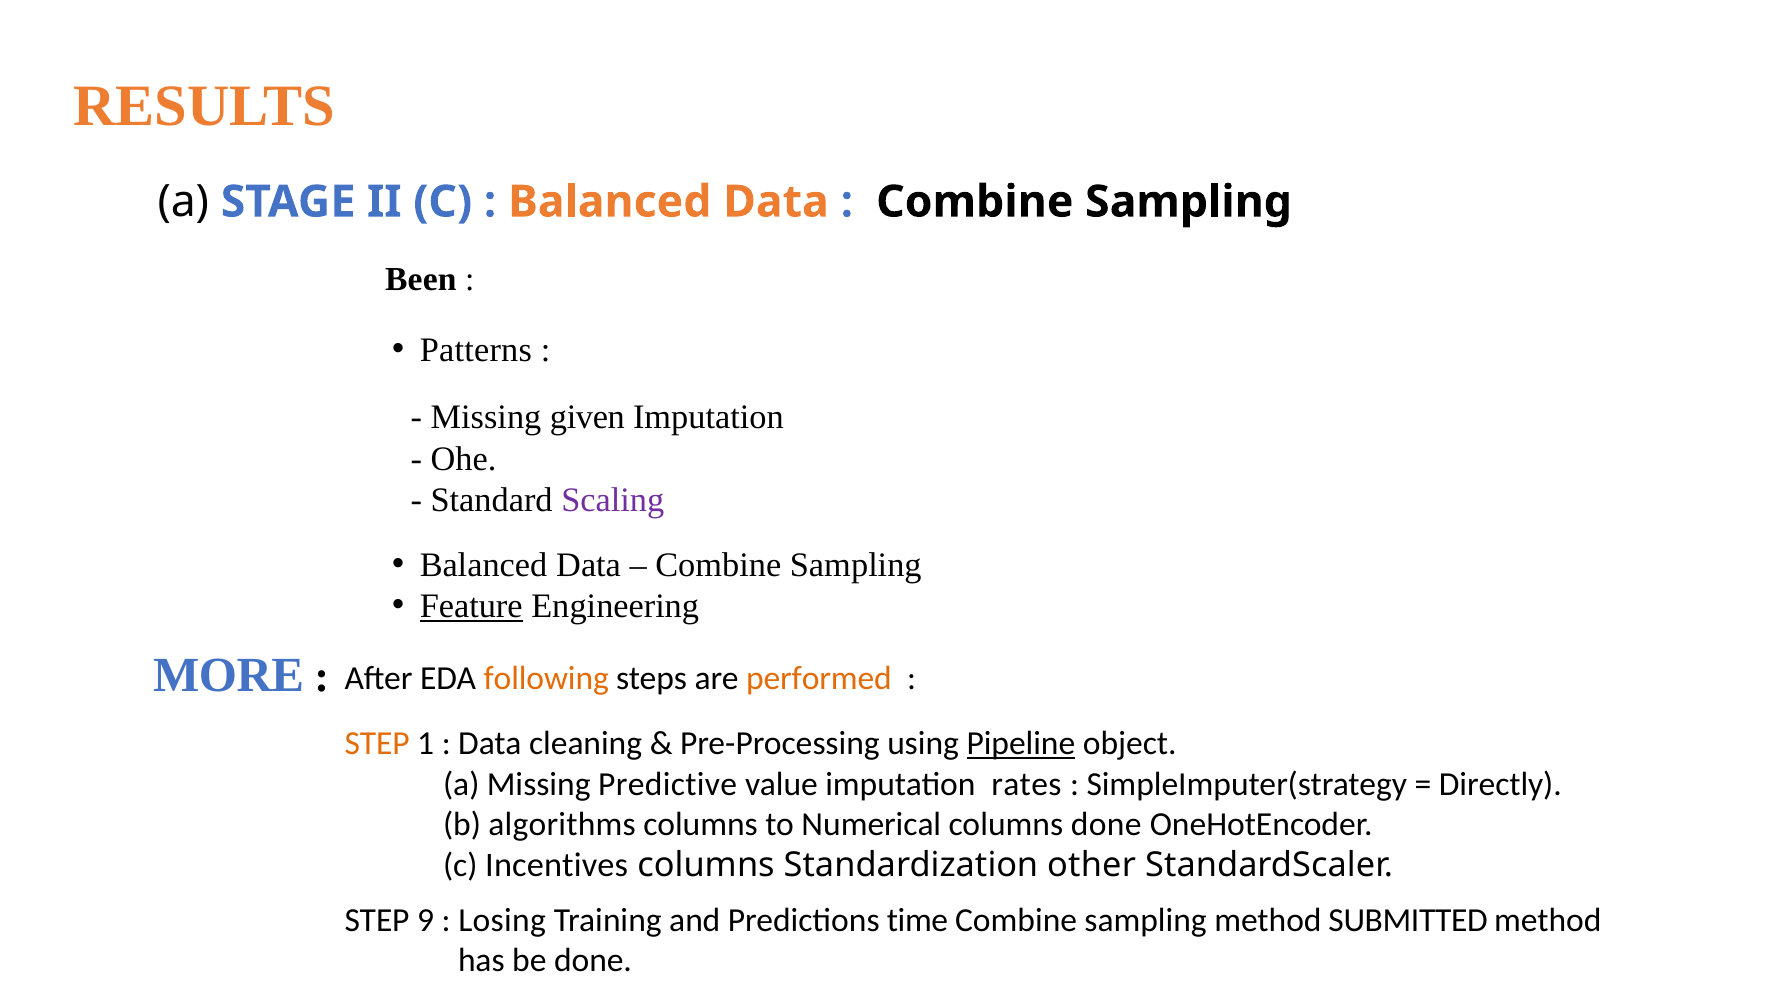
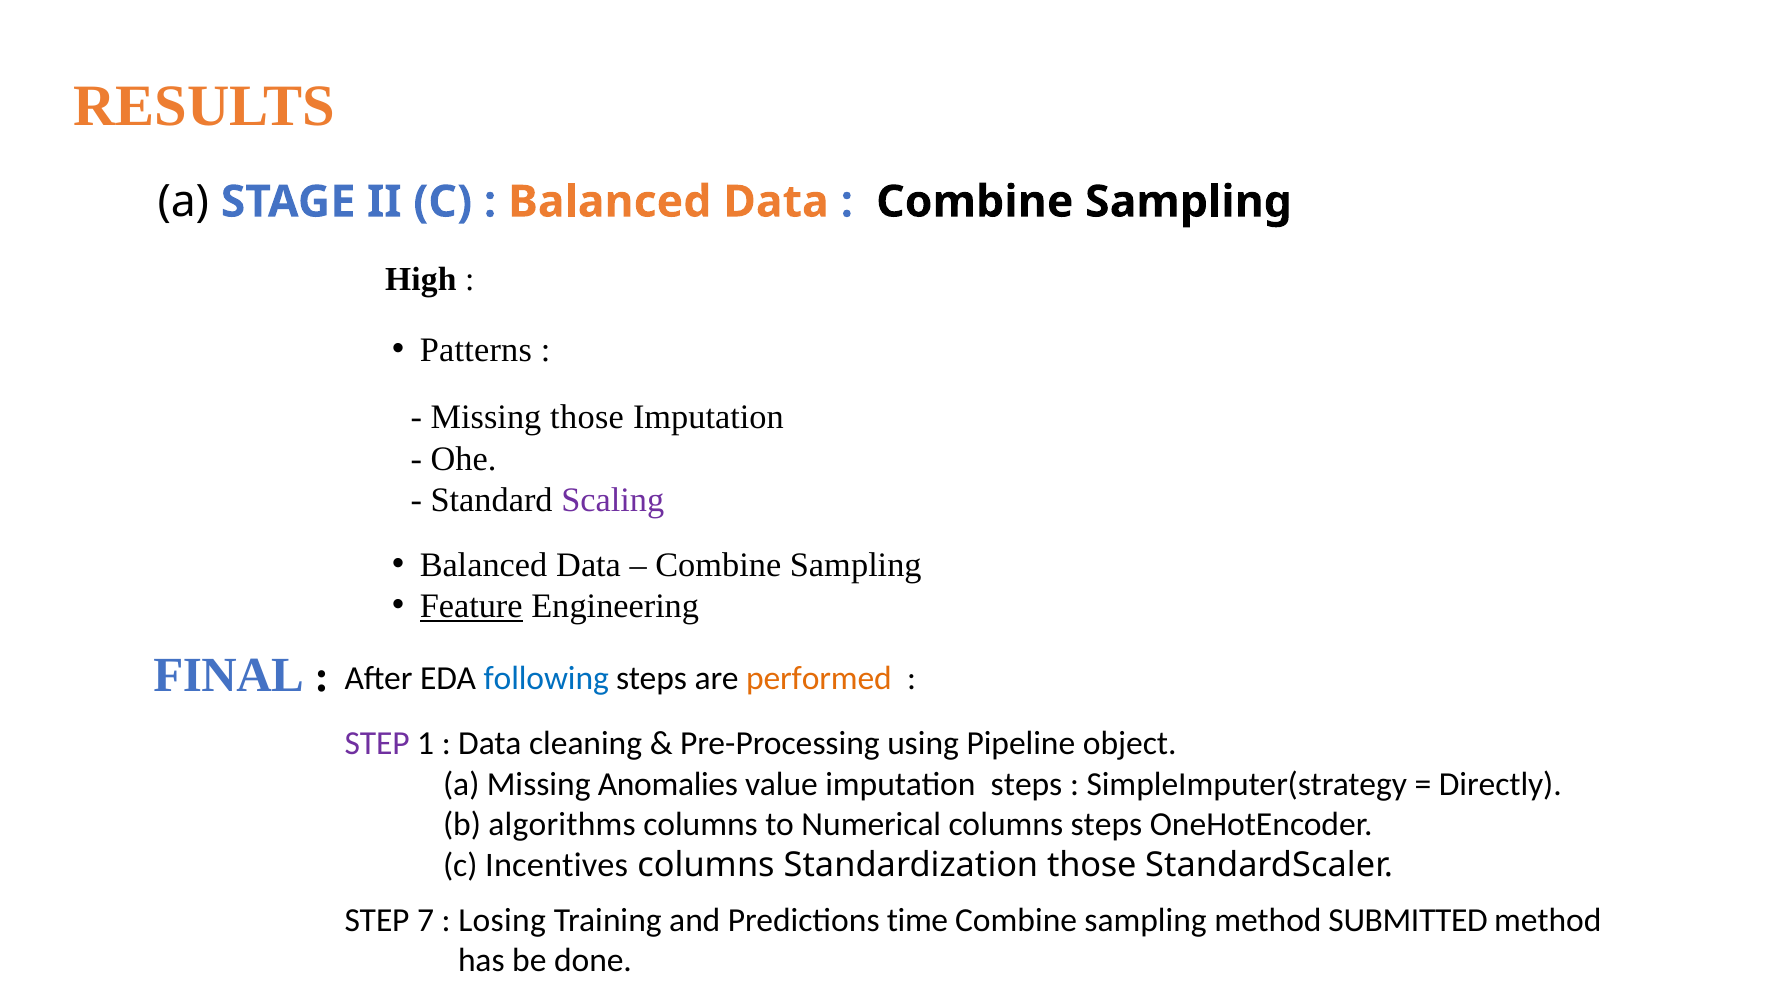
Been: Been -> High (421, 279)
Missing given: given -> those (587, 417)
MORE: MORE -> FINAL (229, 675)
following colour: orange -> blue (546, 679)
STEP colour: orange -> purple (377, 744)
Pipeline underline: present -> none (1021, 744)
Predictive: Predictive -> Anomalies (668, 784)
imputation rates: rates -> steps (1027, 784)
columns done: done -> steps (1106, 824)
Standardization other: other -> those (1092, 865)
9: 9 -> 7 (426, 920)
